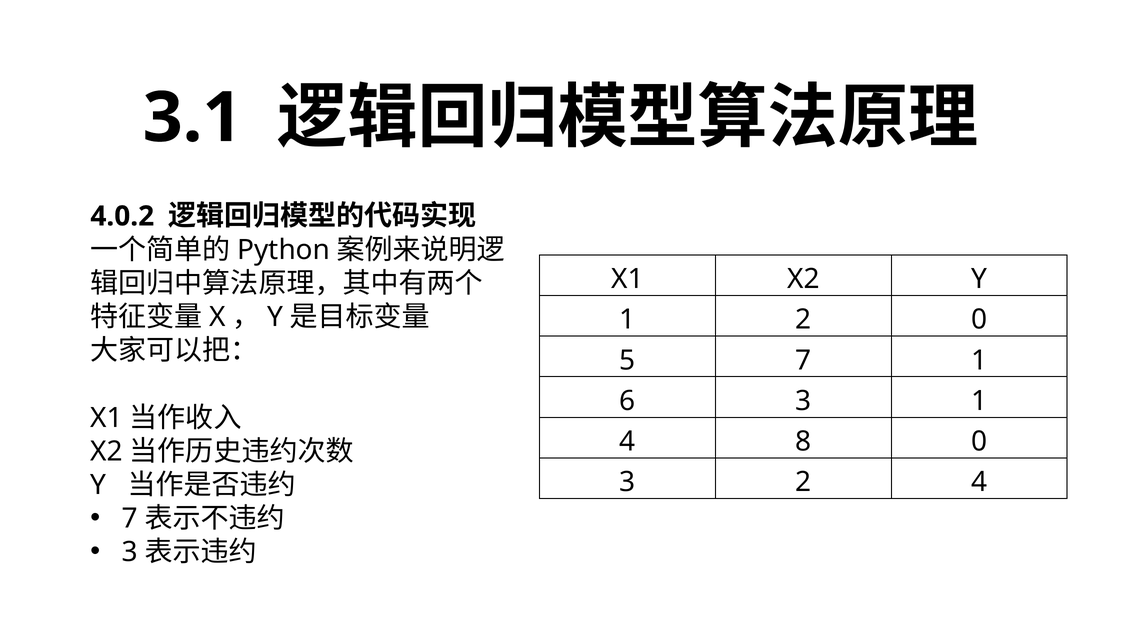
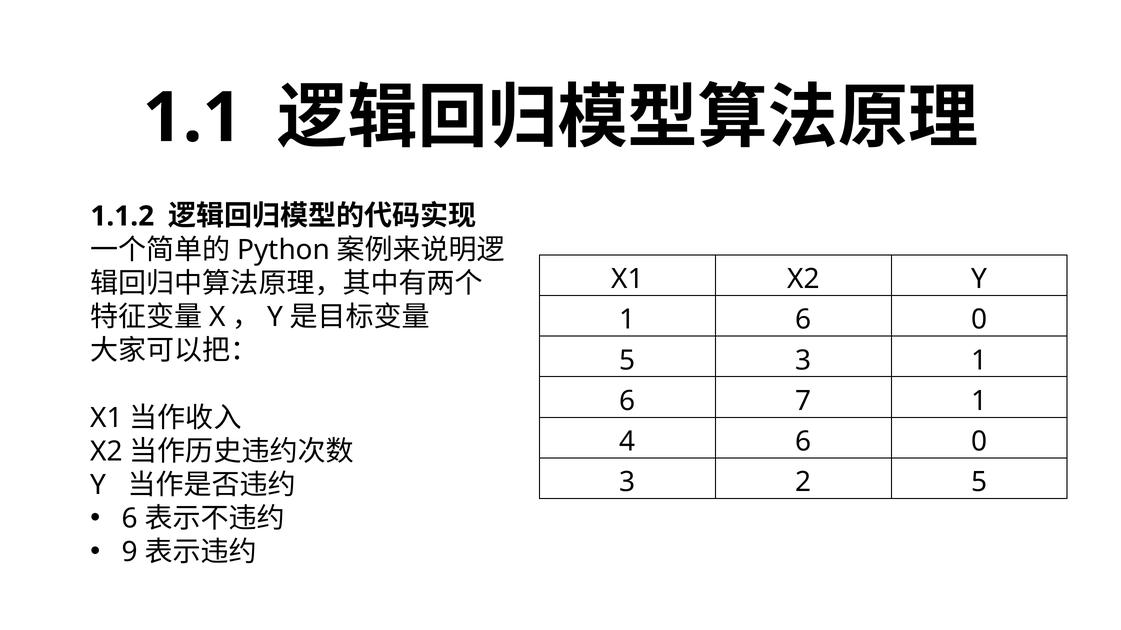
3.1: 3.1 -> 1.1 (193, 118)
4.0.2: 4.0.2 -> 1.1.2 (122, 216)
2: 2 -> 6 (803, 320)
5 7: 7 -> 3 (803, 361)
6 3: 3 -> 7 (803, 401)
4 8: 8 -> 6 (803, 442)
2 4: 4 -> 5 (979, 482)
7: 7 -> 6 (130, 519)
3: 3 -> 9 (130, 553)
